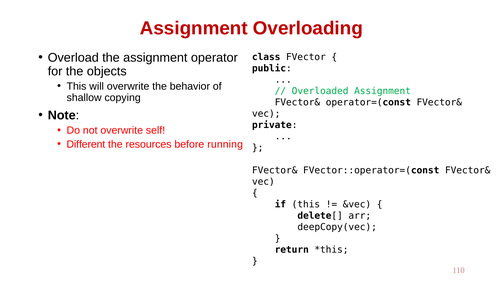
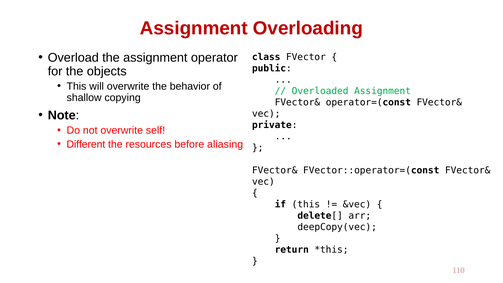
running: running -> aliasing (225, 144)
